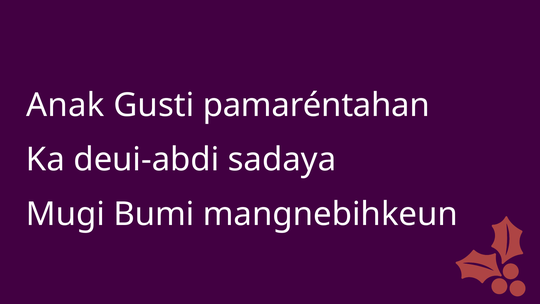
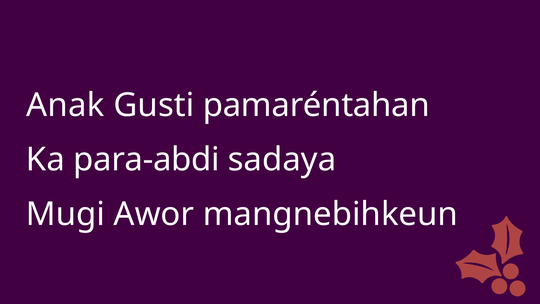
deui-abdi: deui-abdi -> para-abdi (146, 160)
Bumi: Bumi -> Awor (154, 214)
